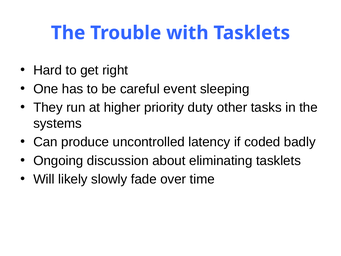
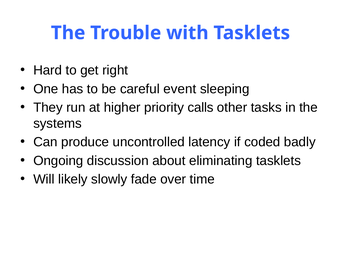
duty: duty -> calls (201, 107)
